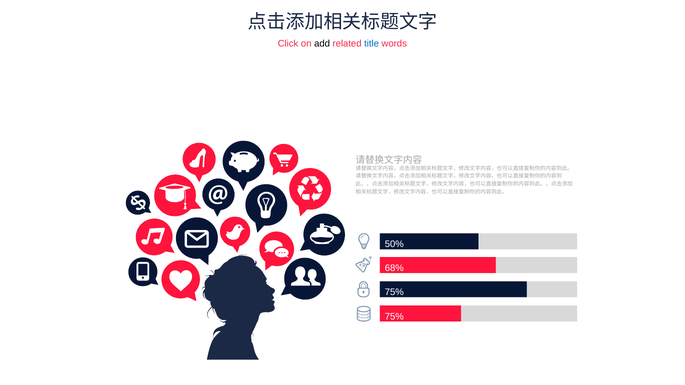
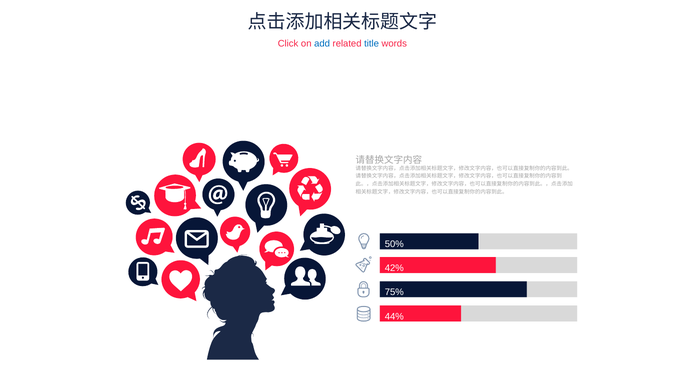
add colour: black -> blue (322, 44)
68%: 68% -> 42% (394, 268)
75%: 75% -> 44% (394, 317)
